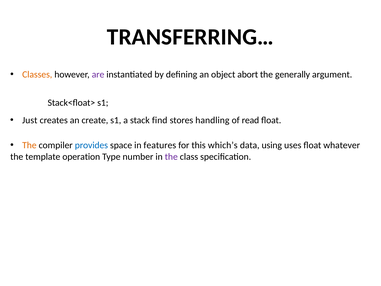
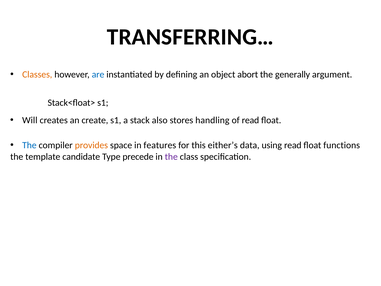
are colour: purple -> blue (98, 74)
Just: Just -> Will (30, 120)
find: find -> also (160, 120)
The colour: orange -> blue (29, 145)
provides colour: blue -> orange (91, 145)
which’s: which’s -> either’s (223, 145)
using uses: uses -> read (293, 145)
whatever: whatever -> functions (342, 145)
operation: operation -> candidate (81, 157)
number: number -> precede (138, 157)
